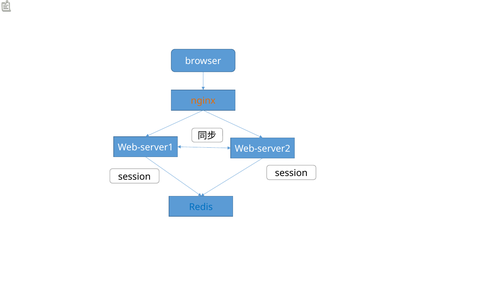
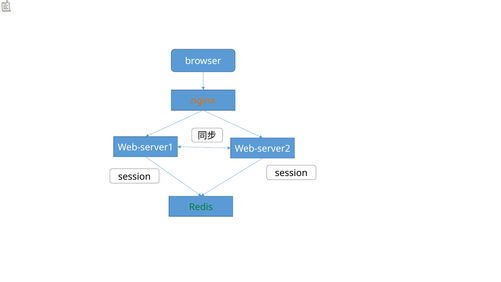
Redis colour: blue -> green (201, 207)
